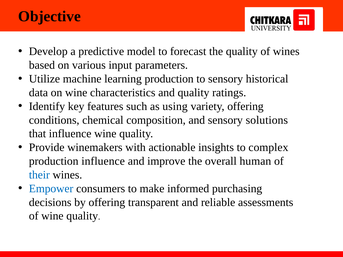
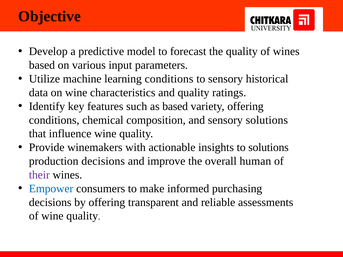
learning production: production -> conditions (169, 79)
as using: using -> based (175, 106)
to complex: complex -> solutions (269, 148)
production influence: influence -> decisions (103, 161)
their colour: blue -> purple (39, 175)
